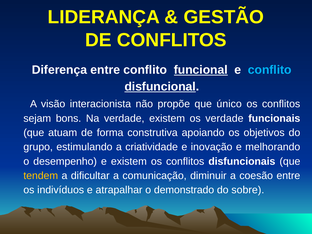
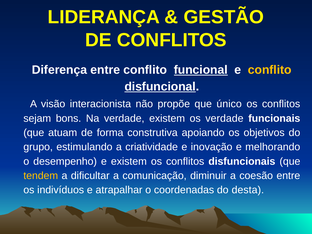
conflito colour: light blue -> yellow (270, 70)
demonstrado: demonstrado -> coordenadas (184, 190)
sobre: sobre -> desta (248, 190)
